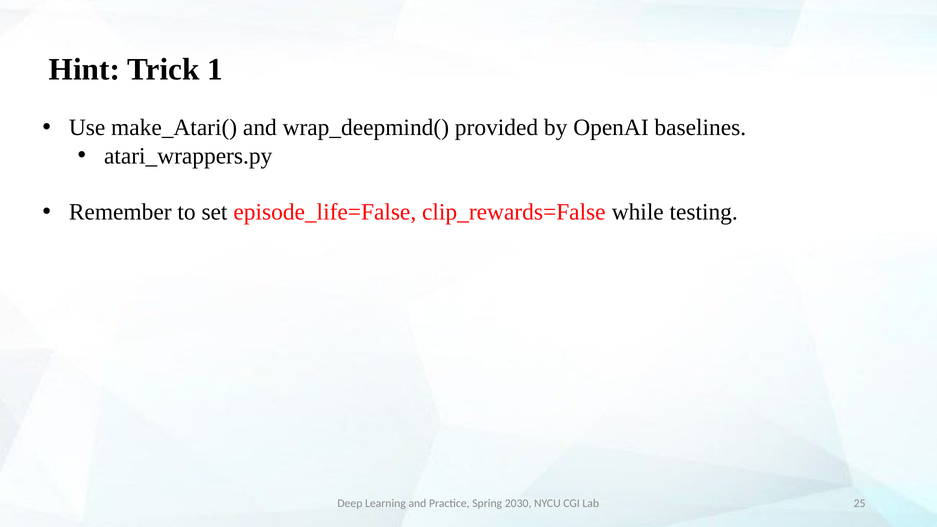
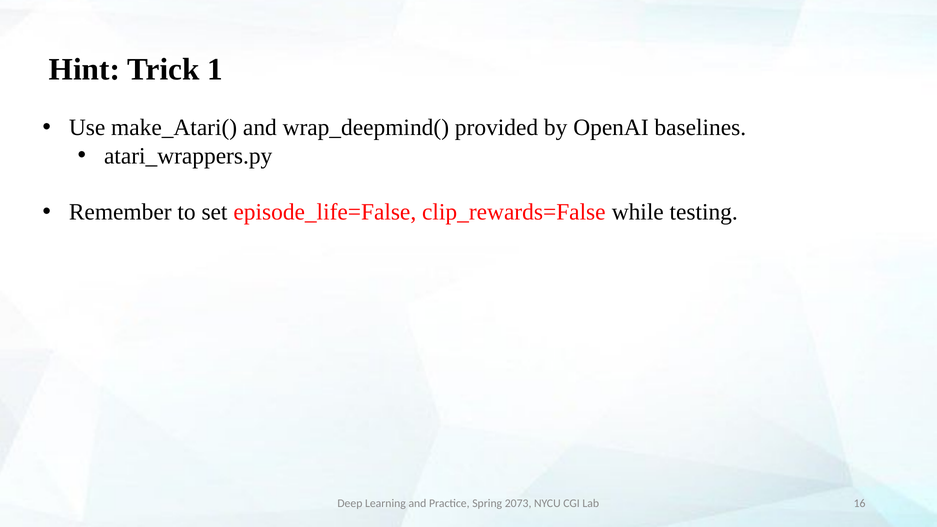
2030: 2030 -> 2073 (518, 503)
25: 25 -> 16 (860, 503)
